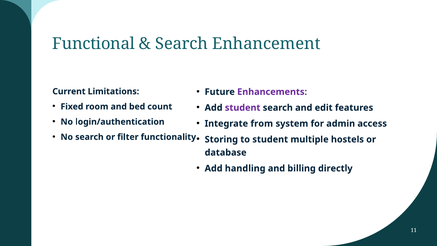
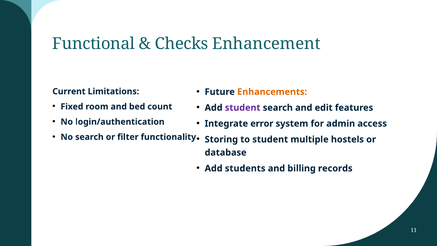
Search: Search -> Checks (182, 44)
Enhancements colour: purple -> orange (272, 92)
from: from -> error (262, 123)
handling: handling -> students (245, 168)
directly: directly -> records (335, 168)
